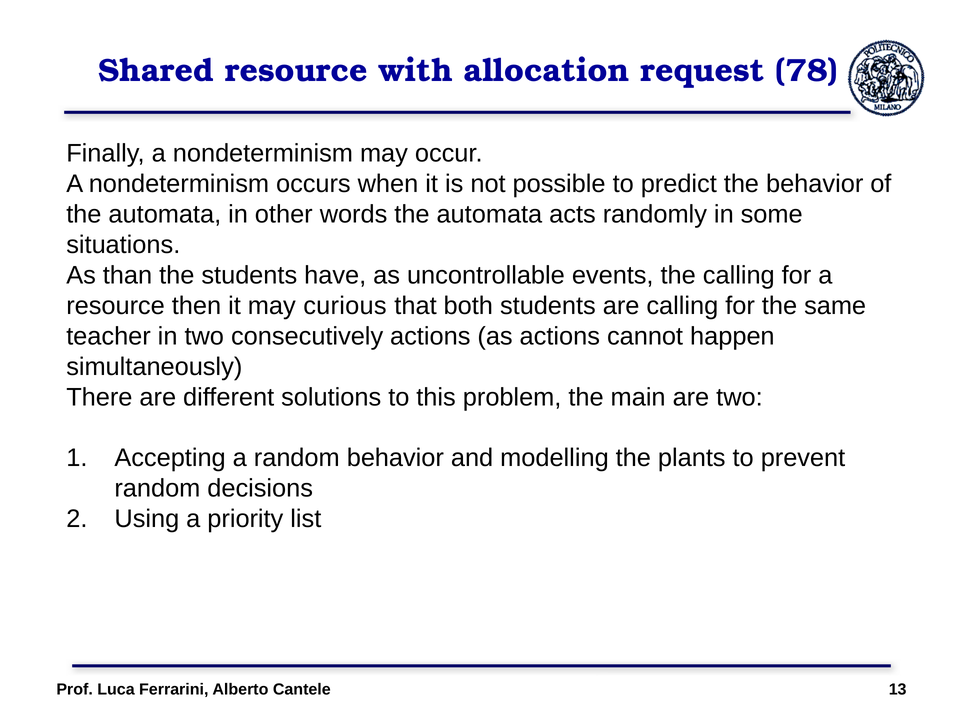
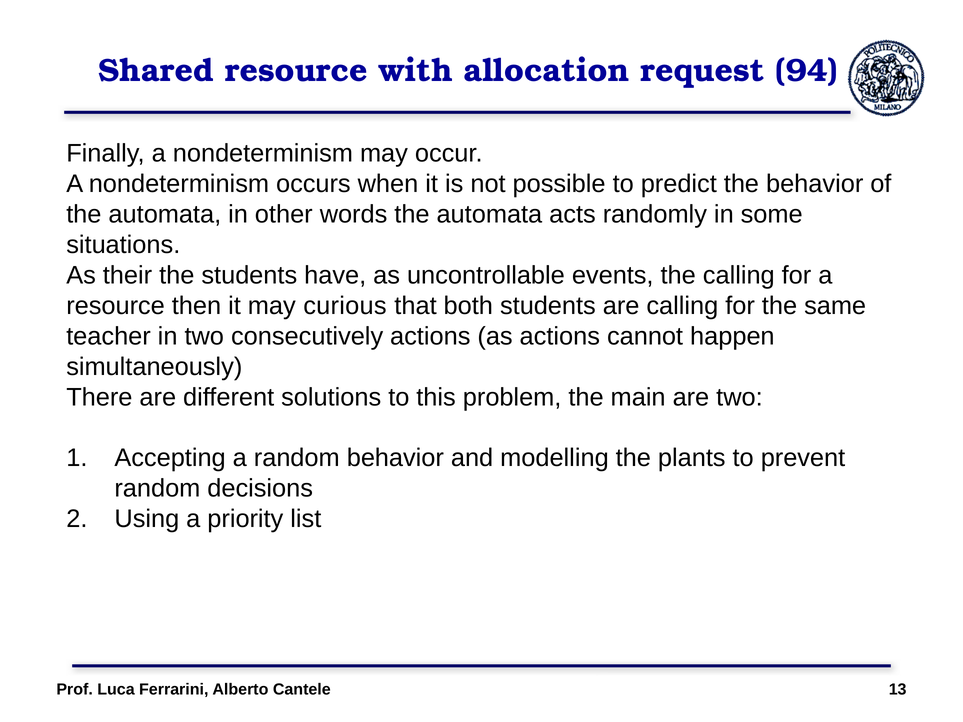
78: 78 -> 94 (807, 70)
than: than -> their (128, 275)
